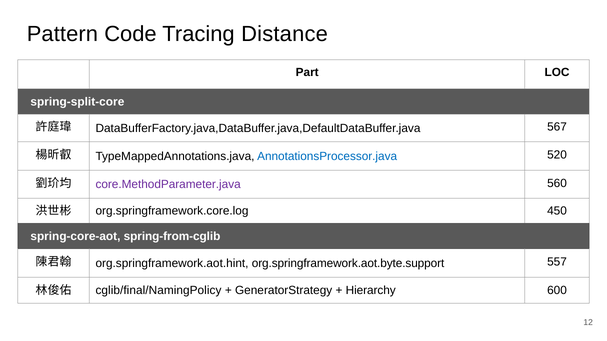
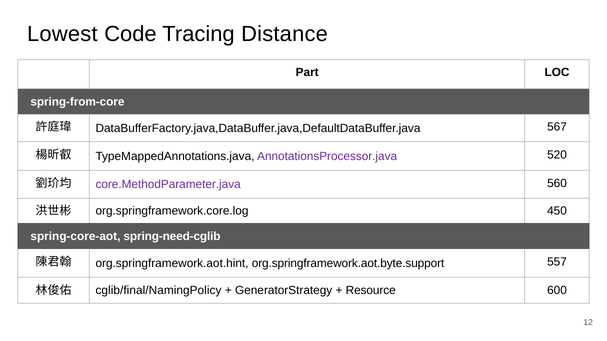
Pattern: Pattern -> Lowest (62, 34)
spring-split-core: spring-split-core -> spring-from-core (77, 102)
AnnotationsProcessor.java colour: blue -> purple (327, 157)
spring-from-cglib: spring-from-cglib -> spring-need-cglib (172, 237)
Hierarchy: Hierarchy -> Resource (371, 291)
